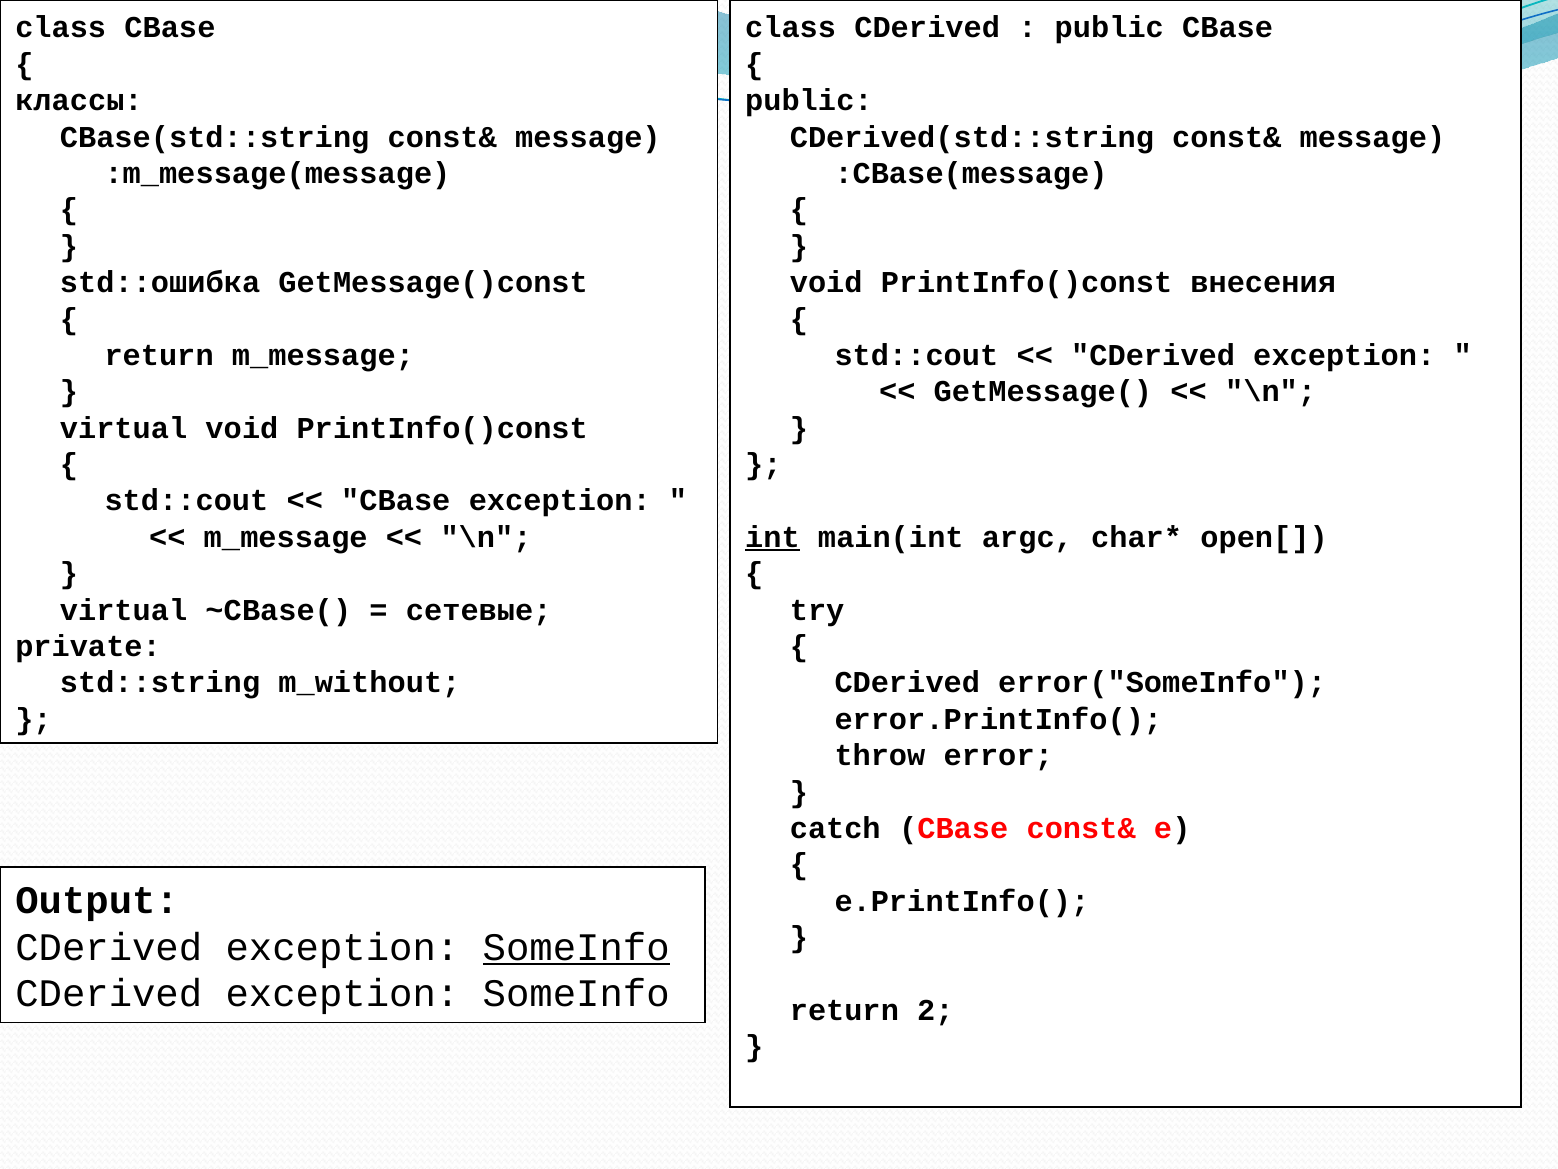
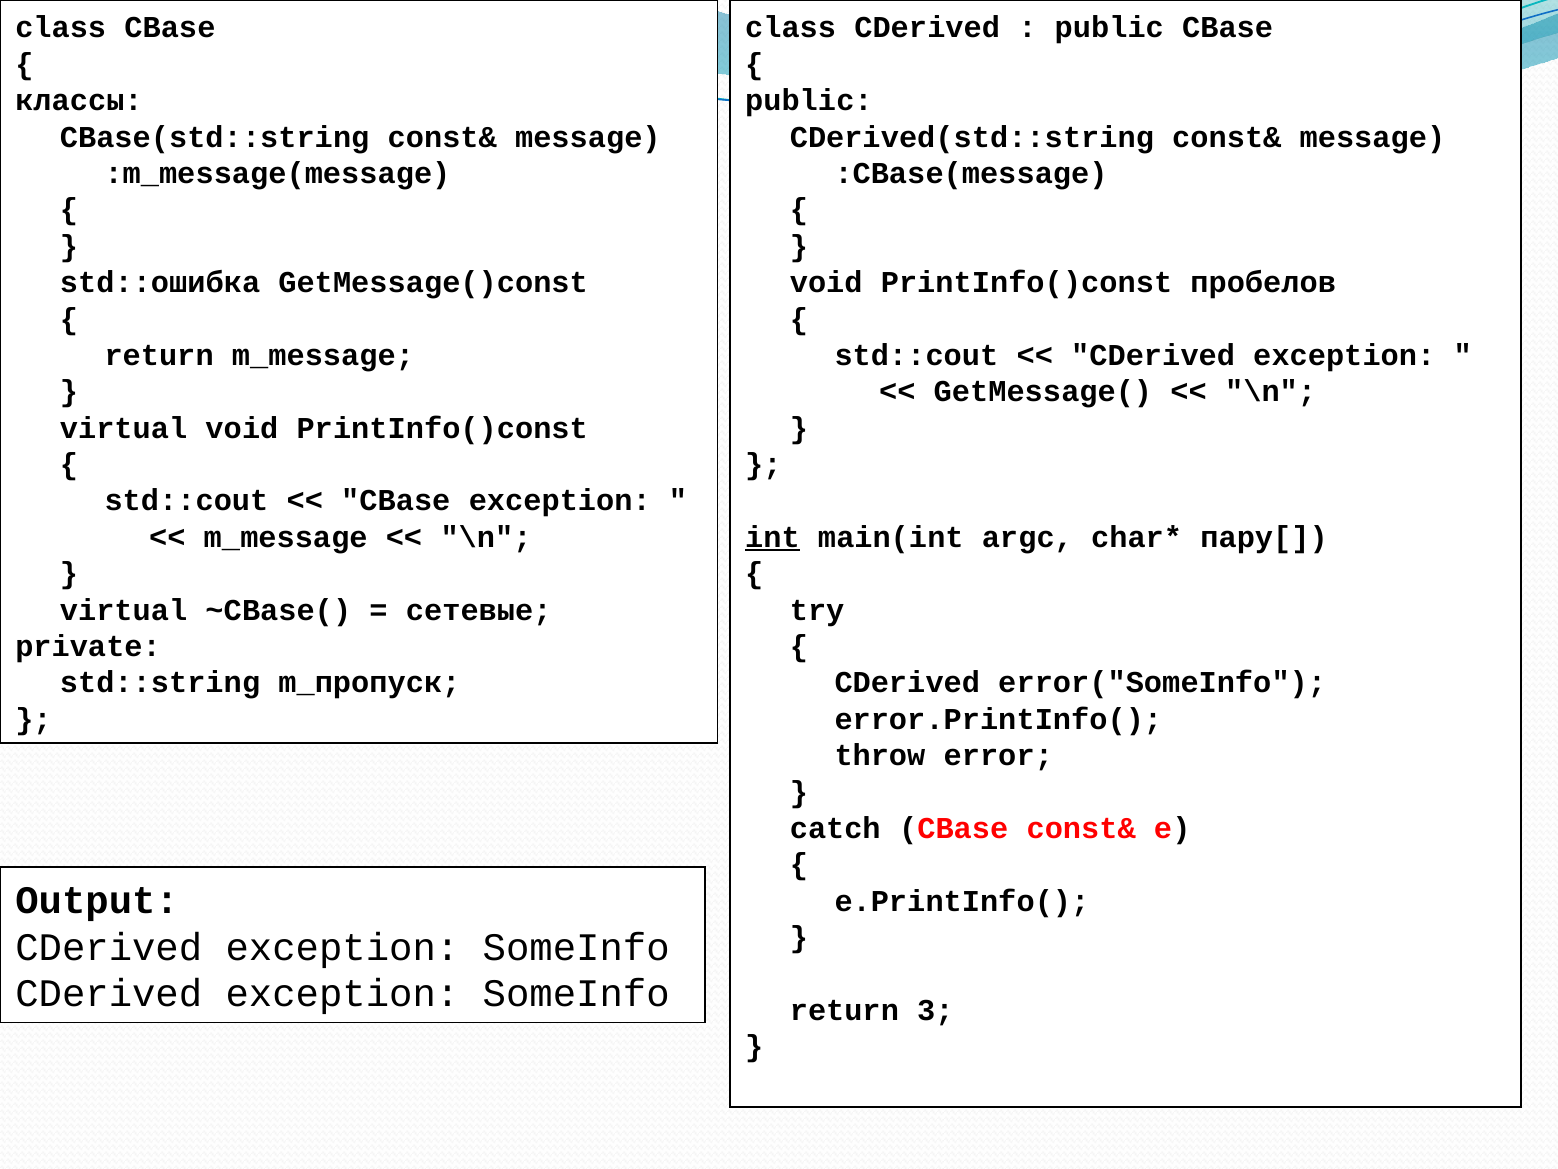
внесения: внесения -> пробелов (1263, 283)
open[: open[ -> пару[ (1264, 537)
m_without: m_without -> m_пропуск (369, 683)
SomeInfo underline: present -> none (576, 947)
2: 2 -> 3 (935, 1010)
